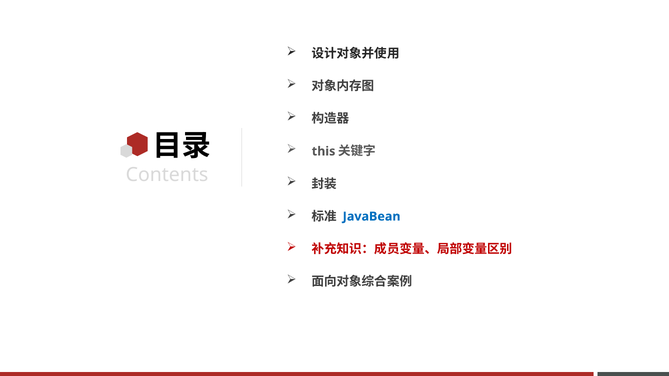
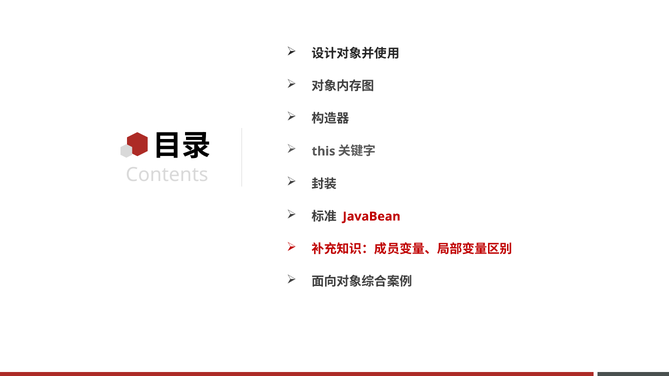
JavaBean colour: blue -> red (372, 217)
